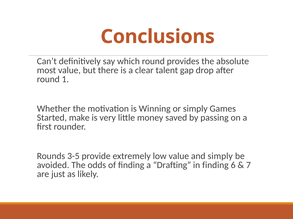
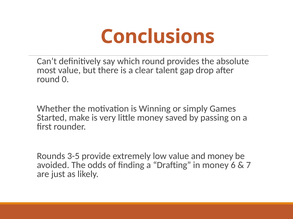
1: 1 -> 0 (65, 80)
and simply: simply -> money (220, 157)
in finding: finding -> money (215, 166)
